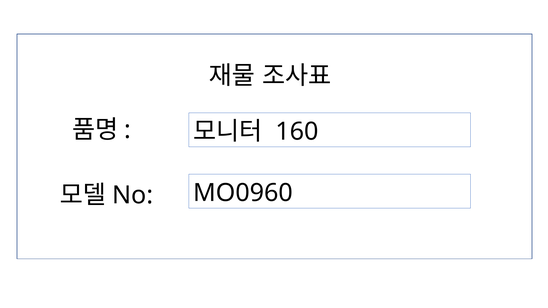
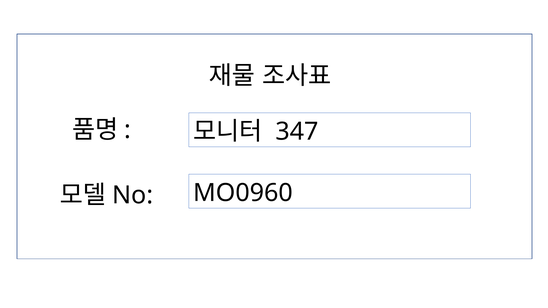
160: 160 -> 347 (297, 132)
